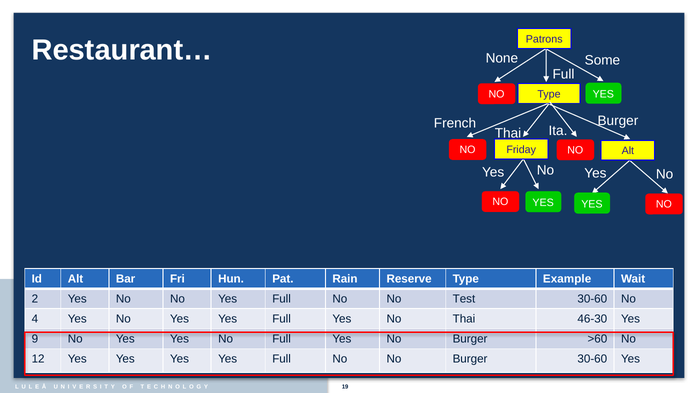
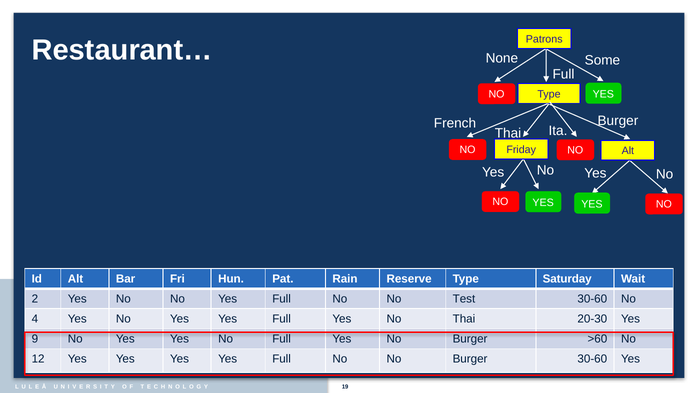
Example: Example -> Saturday (567, 278)
46-30: 46-30 -> 20-30 (592, 319)
